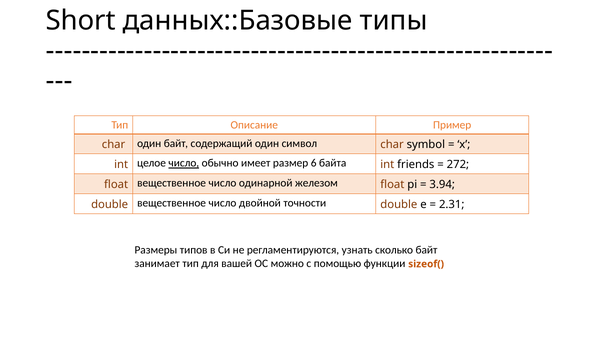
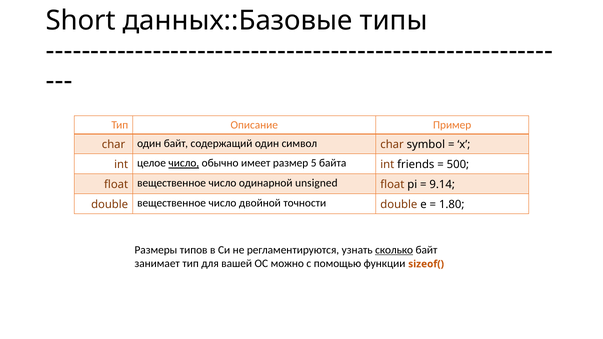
6: 6 -> 5 (314, 163)
272: 272 -> 500 (458, 165)
железом: железом -> unsigned (316, 183)
3.94: 3.94 -> 9.14 (442, 185)
2.31: 2.31 -> 1.80 (452, 204)
сколько underline: none -> present (394, 250)
